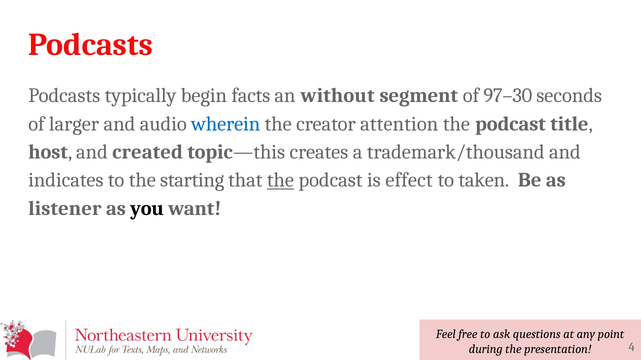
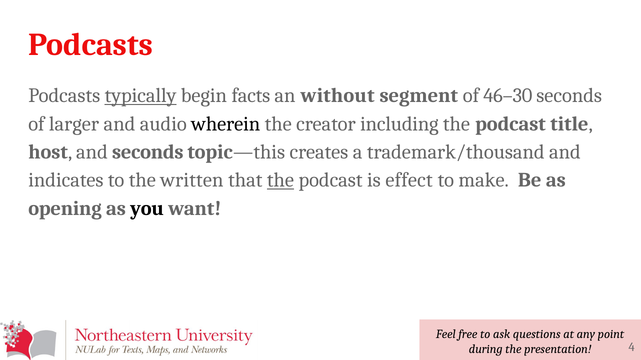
typically underline: none -> present (141, 96)
97–30: 97–30 -> 46–30 (508, 96)
wherein colour: blue -> black (226, 124)
attention: attention -> including (399, 124)
and created: created -> seconds (148, 152)
starting: starting -> written (192, 181)
taken: taken -> make (484, 181)
listener: listener -> opening (65, 209)
